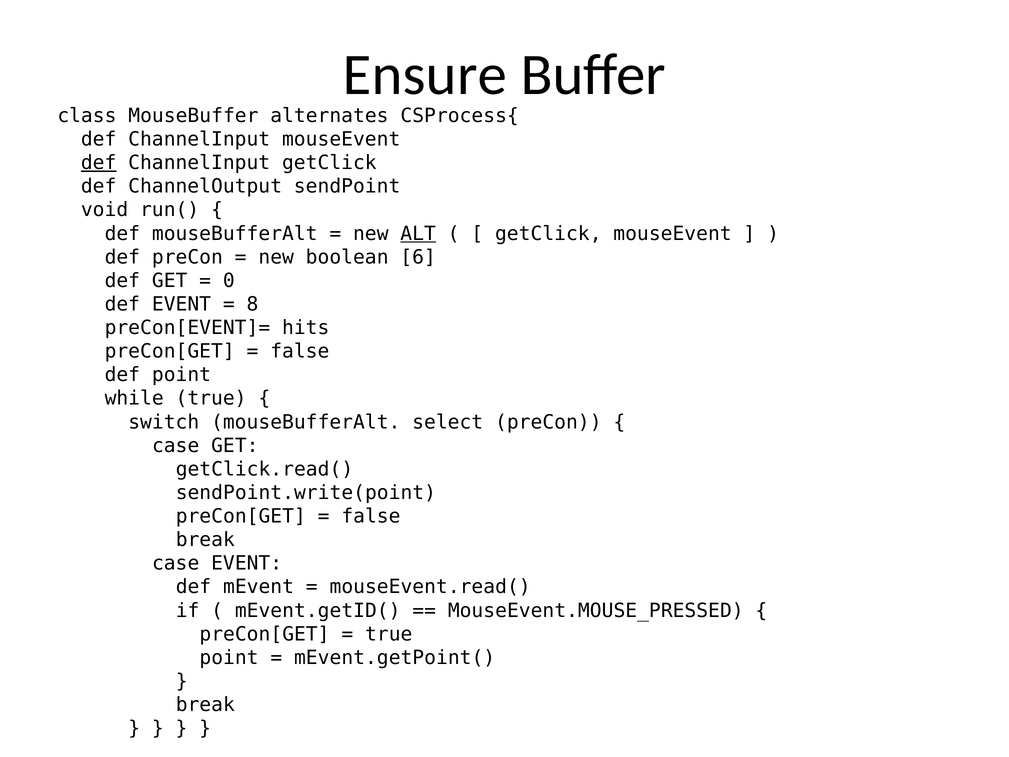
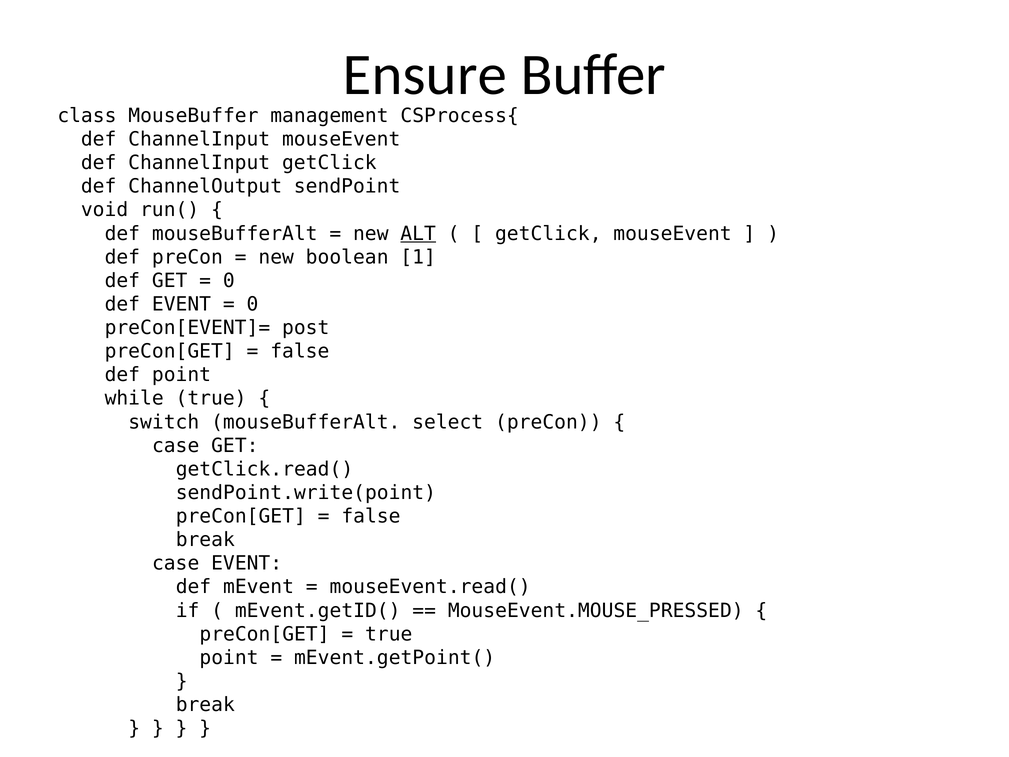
alternates: alternates -> management (329, 116)
def underline: present -> none (99, 163)
6: 6 -> 1 (418, 257)
8: 8 -> 0 (253, 304)
hits: hits -> post (306, 328)
